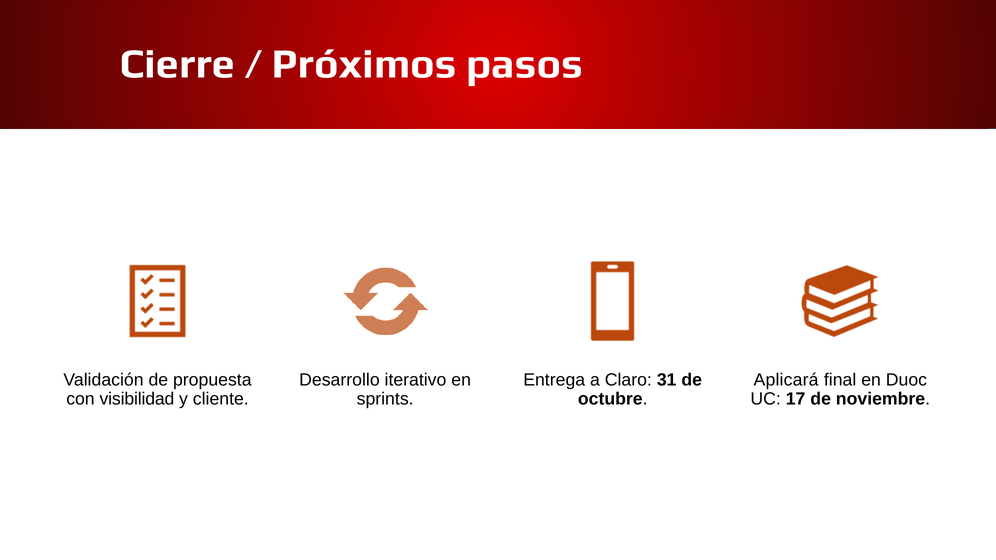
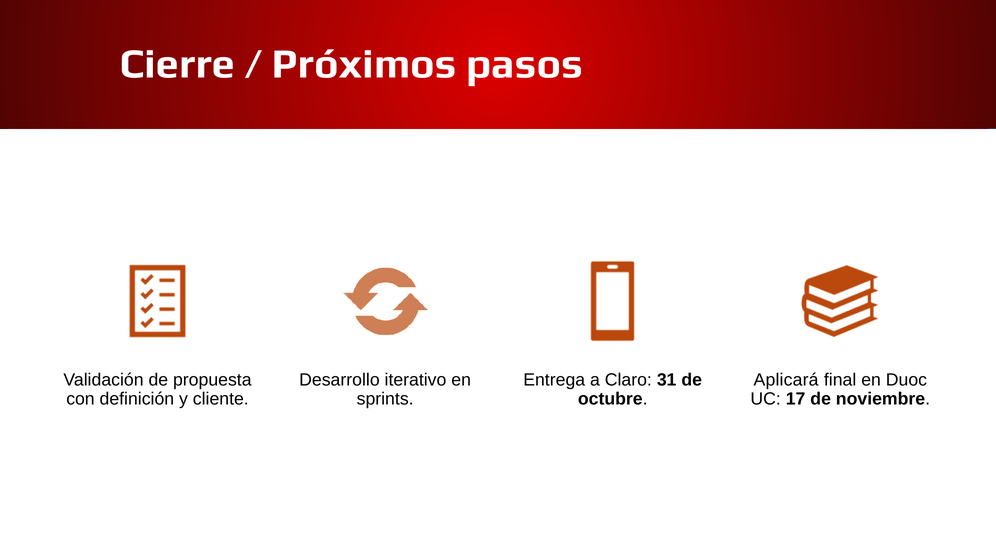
visibilidad: visibilidad -> definición (137, 399)
